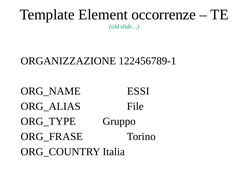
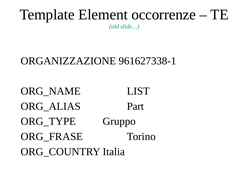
122456789-1: 122456789-1 -> 961627338-1 (148, 61)
ESSI: ESSI -> LIST (138, 91)
File: File -> Part (135, 106)
